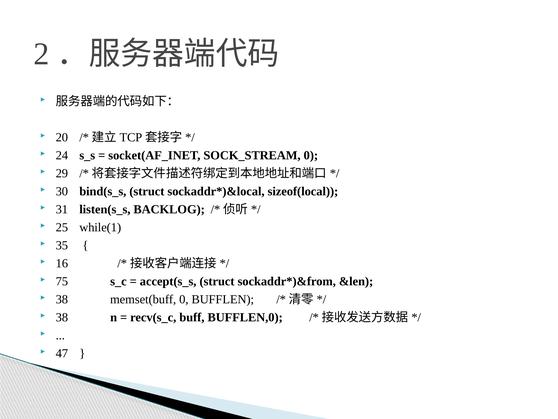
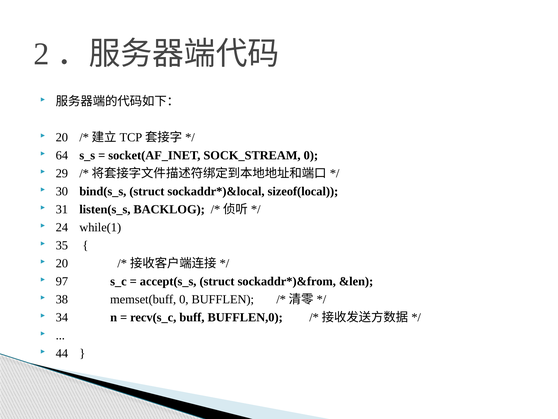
24: 24 -> 64 (62, 155)
25: 25 -> 24 (62, 227)
16: 16 -> 20 (62, 263)
75: 75 -> 97 (62, 281)
38: 38 -> 34 (62, 317)
47: 47 -> 44 (62, 353)
